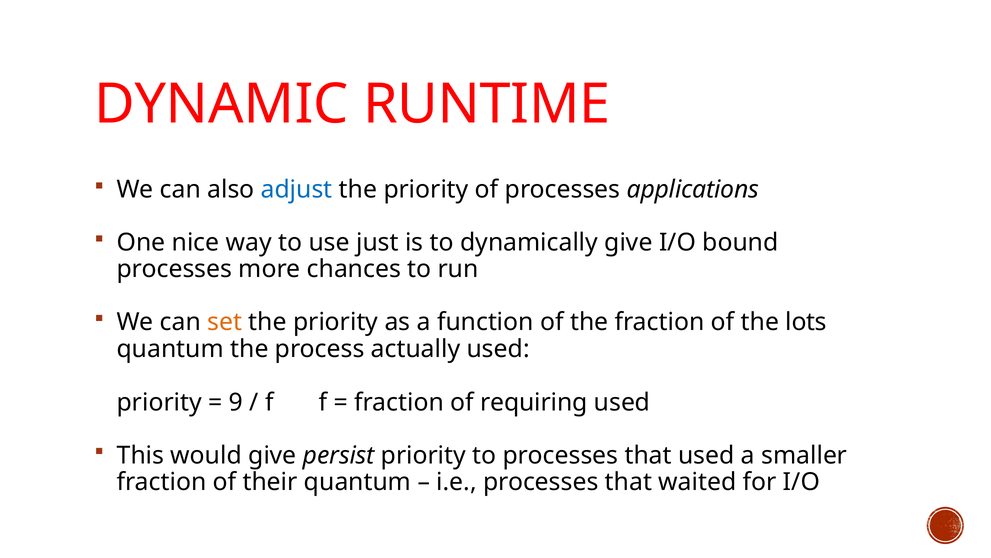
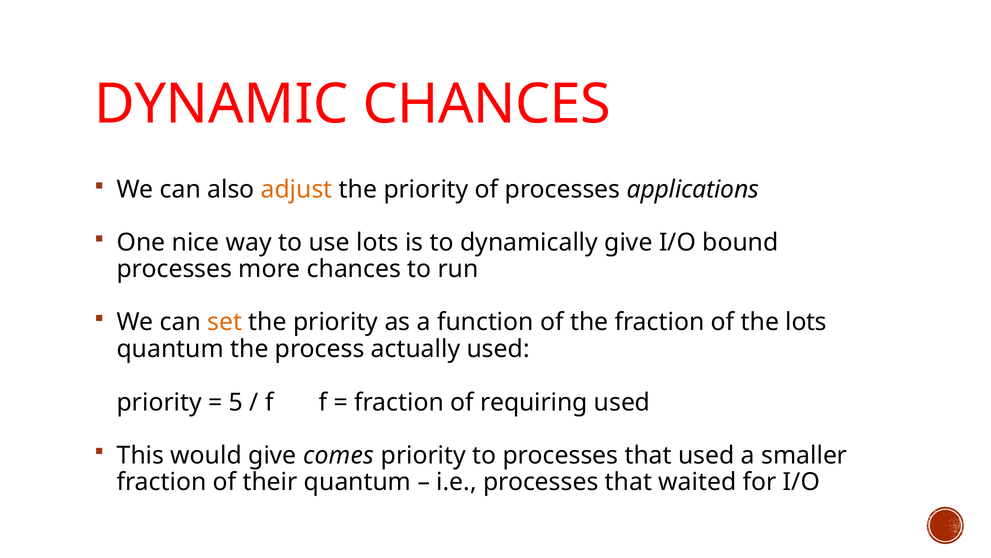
DYNAMIC RUNTIME: RUNTIME -> CHANCES (487, 104)
adjust colour: blue -> orange (297, 189)
use just: just -> lots (377, 242)
9: 9 -> 5 (236, 402)
persist: persist -> comes (339, 455)
